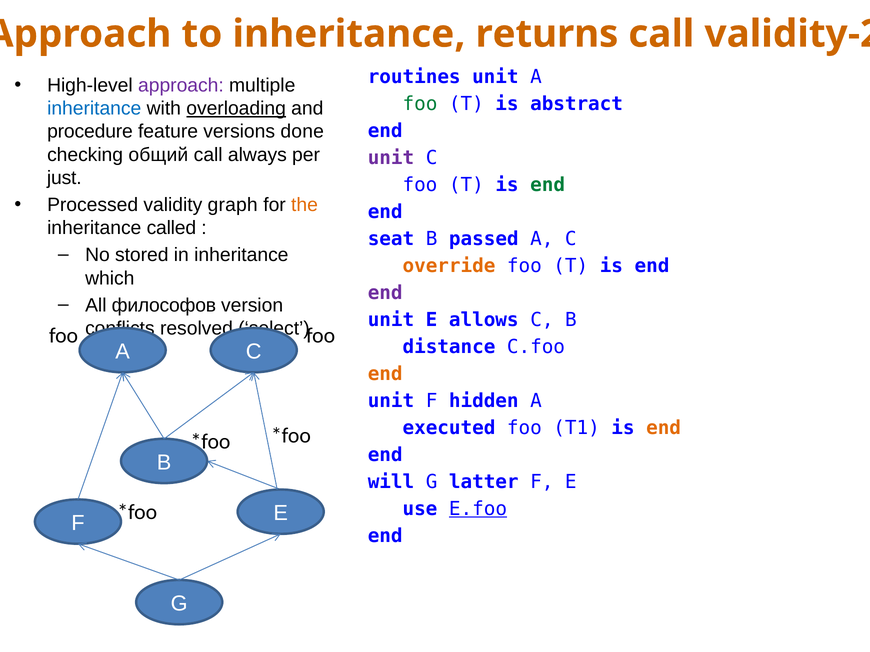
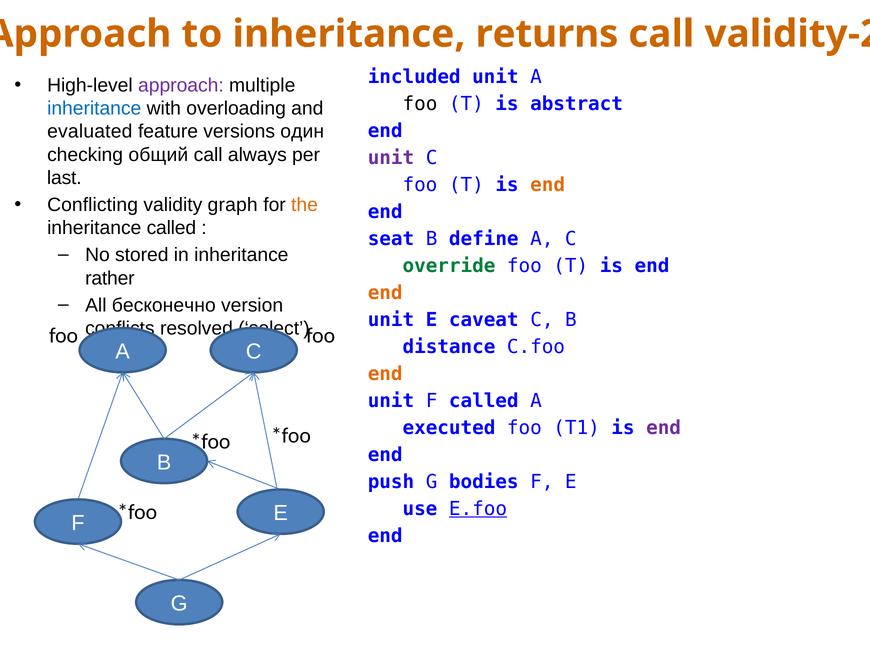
routines: routines -> included (414, 77)
foo colour: green -> black (420, 104)
overloading underline: present -> none (236, 109)
procedure: procedure -> evaluated (90, 132)
done: done -> один (302, 132)
just: just -> last (64, 178)
end colour: green -> orange (548, 185)
Processed: Processed -> Conflicting (93, 205)
passed: passed -> define (484, 239)
override colour: orange -> green (449, 266)
which: which -> rather (110, 278)
end colour: purple -> orange (385, 293)
философов: философов -> бесконечно (164, 305)
allows: allows -> caveat (484, 320)
F hidden: hidden -> called (484, 401)
end colour: orange -> purple (664, 428)
will: will -> push (391, 482)
latter: latter -> bodies (484, 482)
